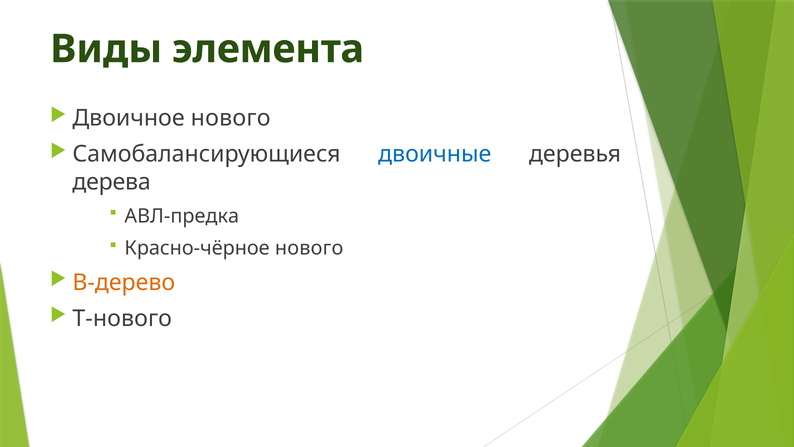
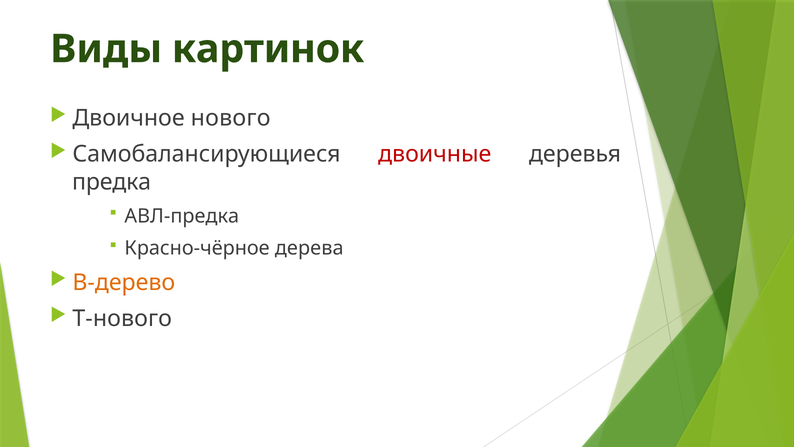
элемента: элемента -> картинок (268, 49)
двоичные colour: blue -> red (435, 154)
дерева: дерева -> предка (112, 182)
Красно-чёрное нового: нового -> дерева (309, 248)
